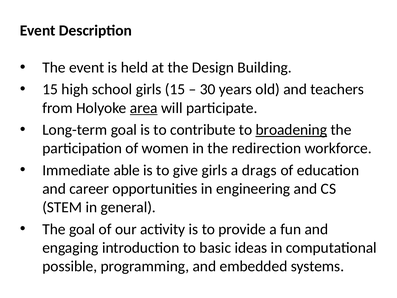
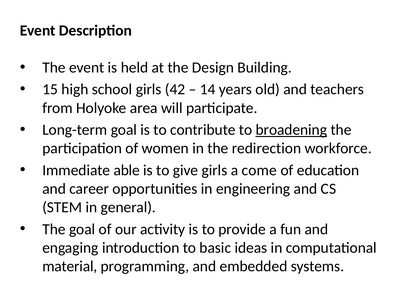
girls 15: 15 -> 42 (175, 89)
30: 30 -> 14 (208, 89)
area underline: present -> none (144, 108)
drags: drags -> come (259, 170)
possible: possible -> material (70, 266)
